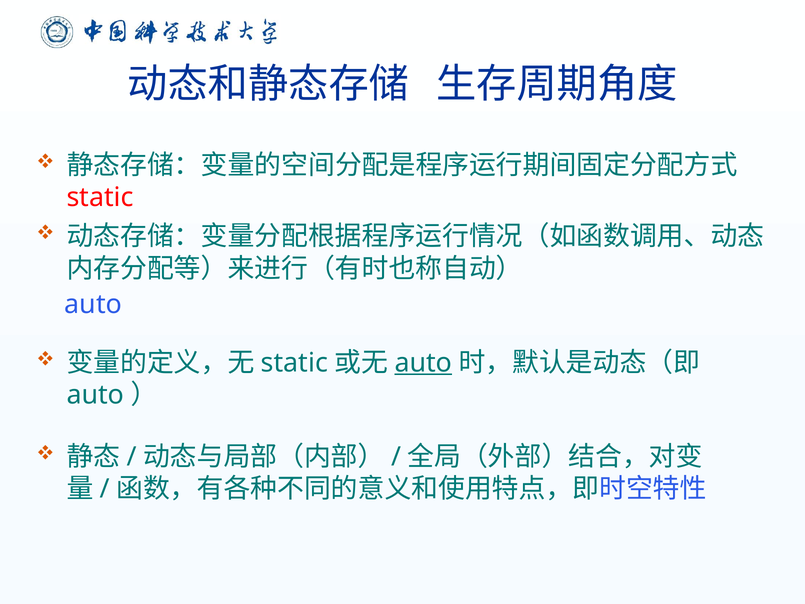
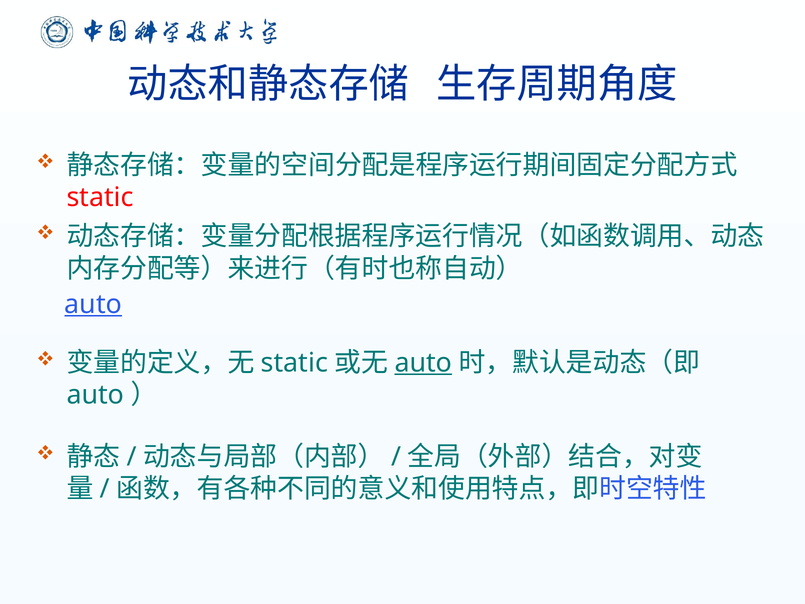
auto underline: none -> present (93, 304)
